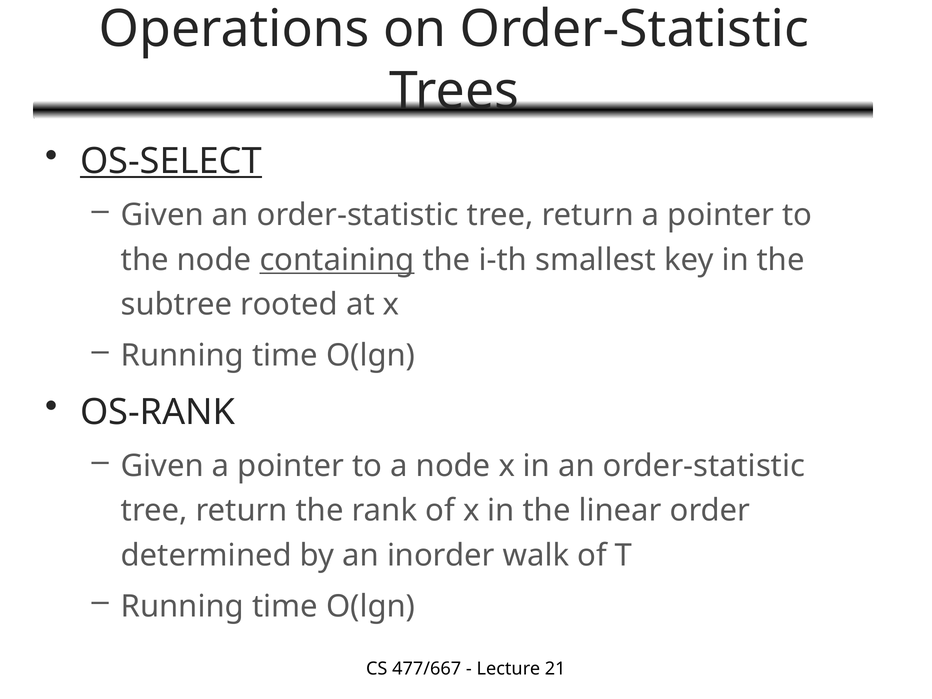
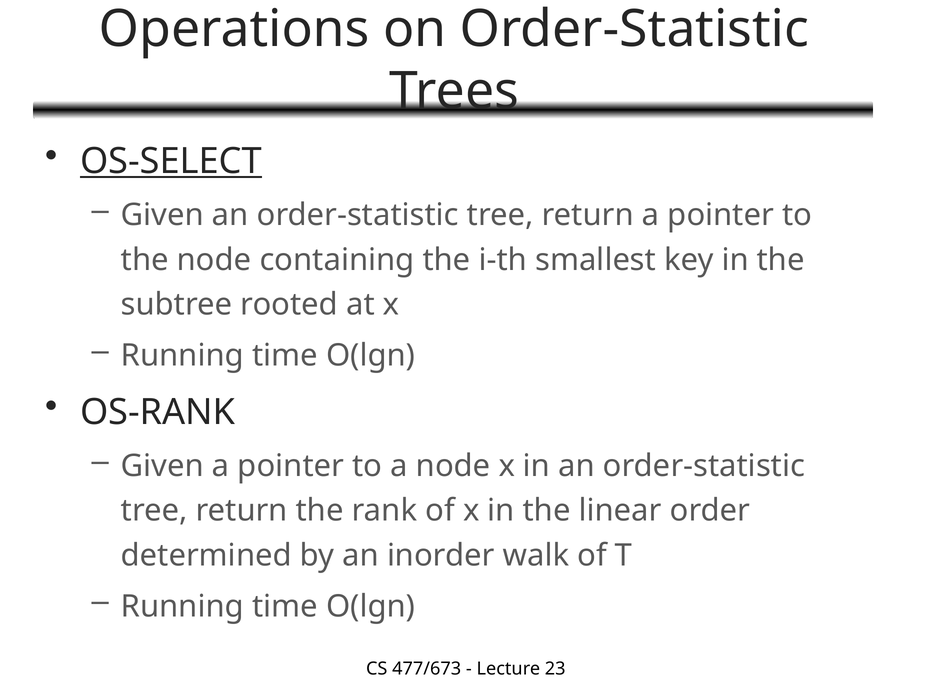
containing underline: present -> none (337, 260)
477/667: 477/667 -> 477/673 (427, 669)
21: 21 -> 23 (555, 669)
